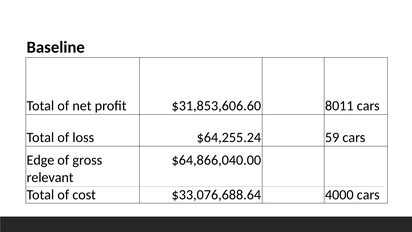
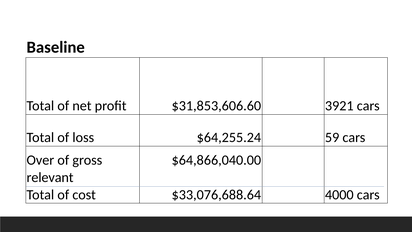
8011: 8011 -> 3921 (339, 106)
Edge: Edge -> Over (40, 160)
